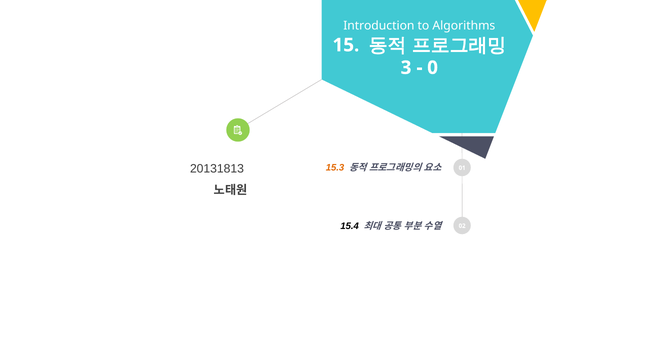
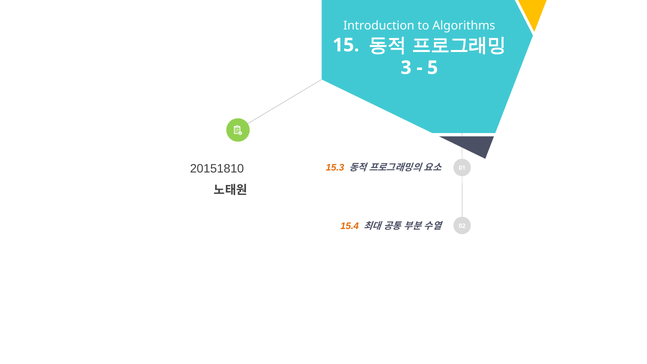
0: 0 -> 5 (433, 68)
20131813: 20131813 -> 20151810 (217, 169)
15.4 colour: black -> orange (350, 226)
